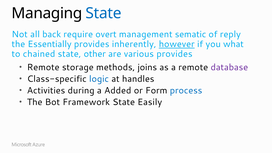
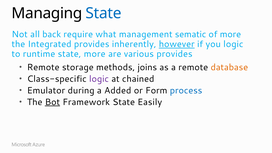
overt: overt -> what (106, 34)
of reply: reply -> more (230, 34)
Essentially: Essentially -> Integrated (50, 44)
you what: what -> logic (233, 44)
chained: chained -> runtime (39, 54)
state other: other -> more (95, 54)
database colour: purple -> orange (229, 67)
logic colour: blue -> purple (99, 79)
handles: handles -> chained (138, 79)
Activities: Activities -> Emulator (46, 90)
Bot underline: none -> present (52, 102)
